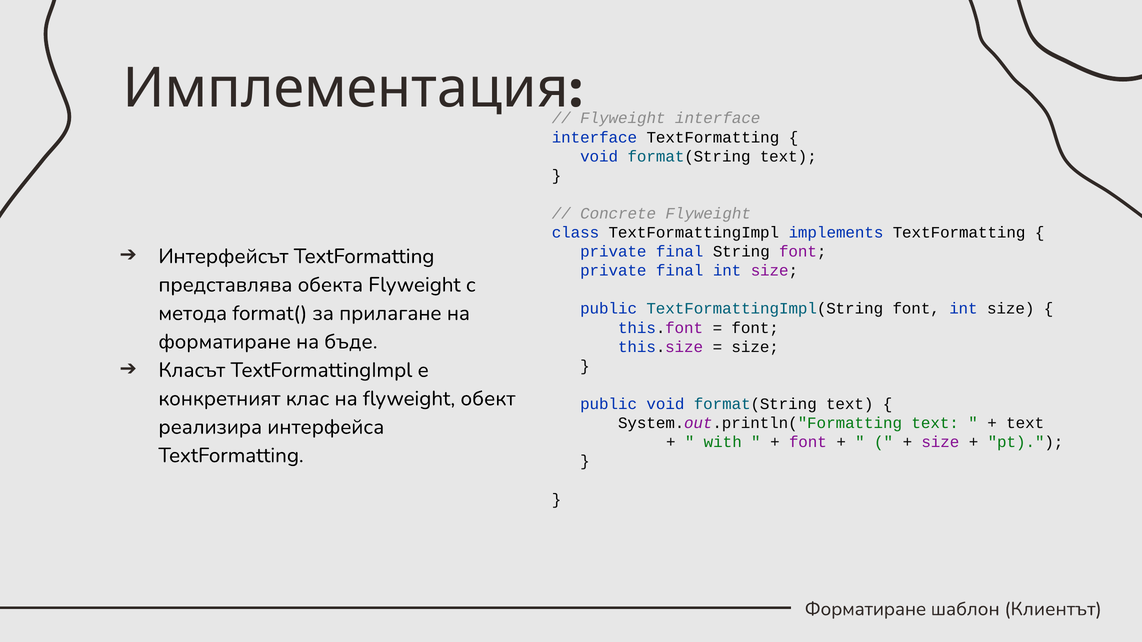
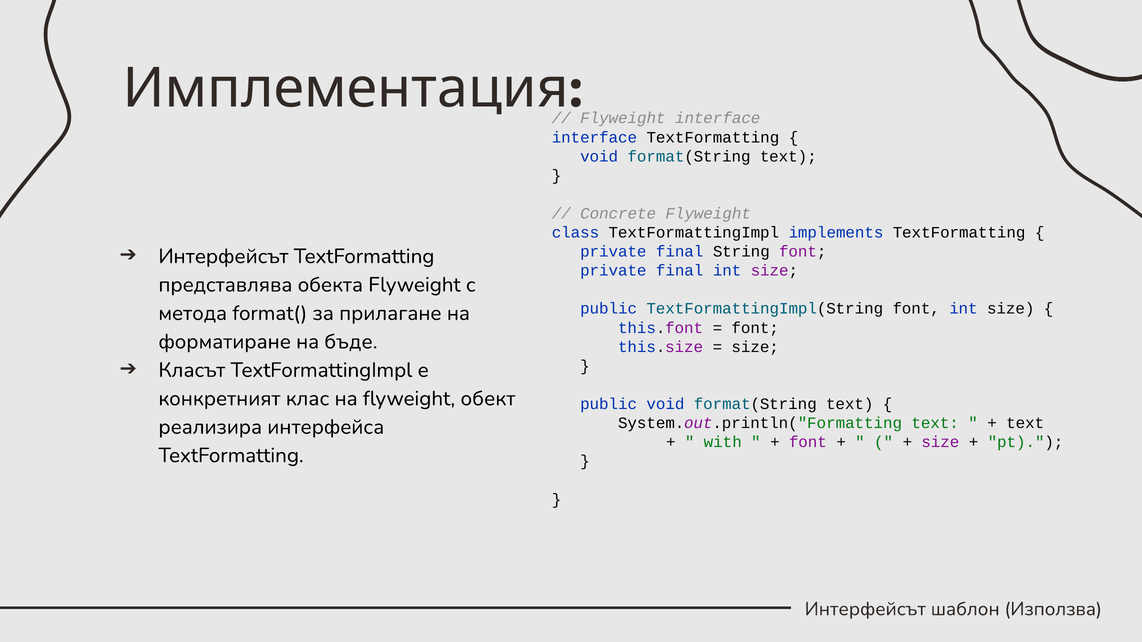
Форматиране: Форматиране -> Интерфейсът (865, 609)
Клиентът: Клиентът -> Използва (1053, 609)
